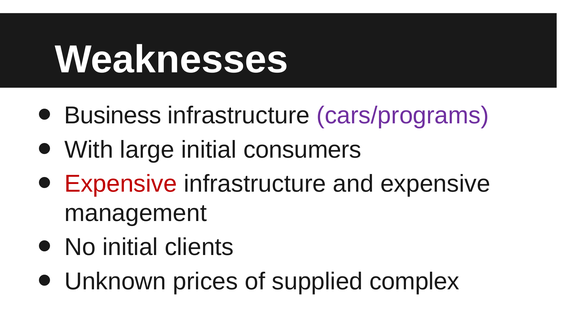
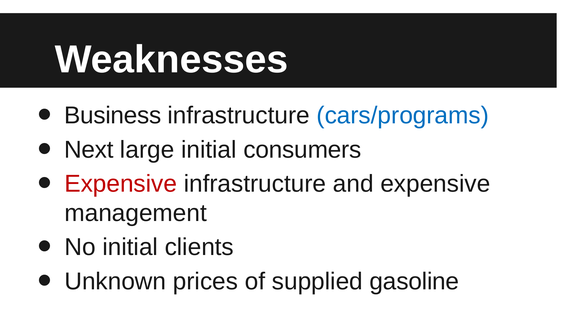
cars/programs colour: purple -> blue (403, 116)
With: With -> Next (89, 150)
complex: complex -> gasoline (414, 282)
